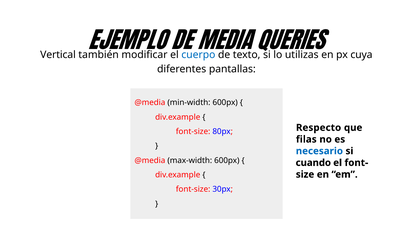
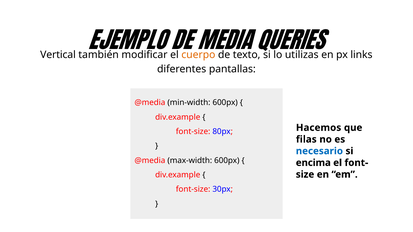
cuerpo colour: blue -> orange (198, 55)
cuya: cuya -> links (361, 55)
Respecto: Respecto -> Hacemos (319, 128)
cuando: cuando -> encima (313, 163)
